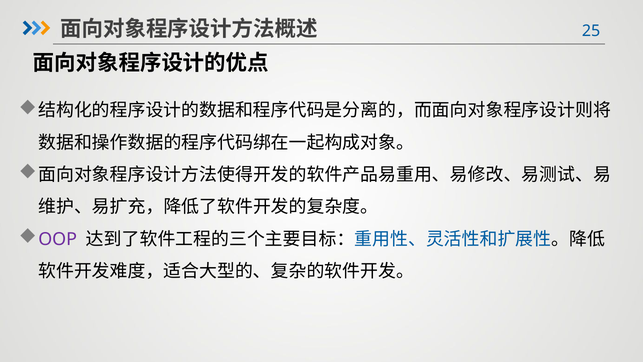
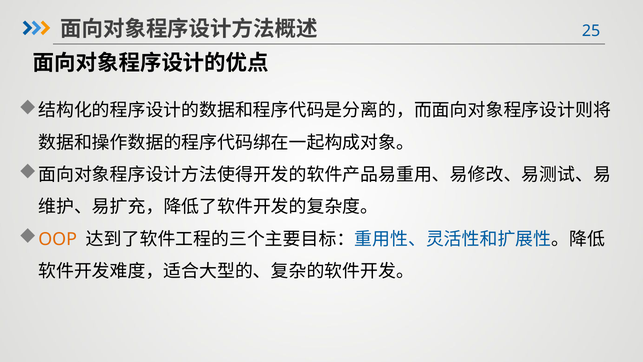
OOP colour: purple -> orange (58, 239)
